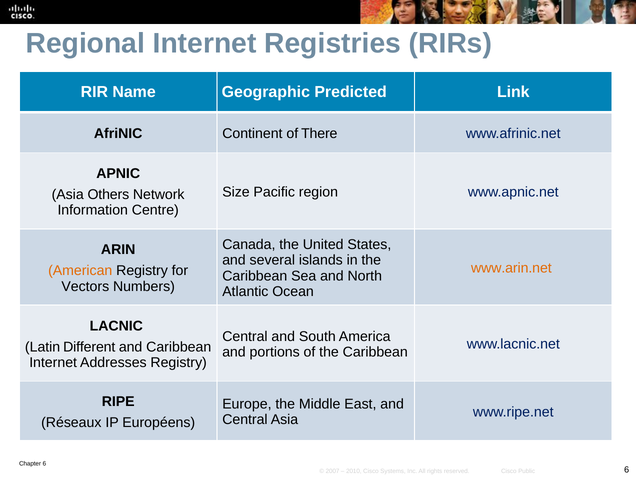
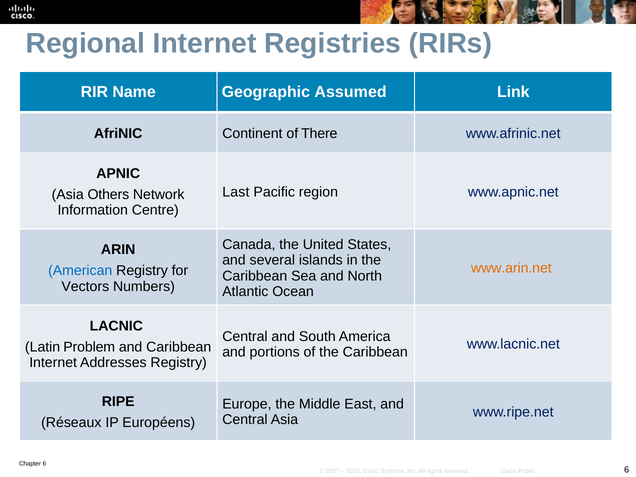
Predicted: Predicted -> Assumed (351, 92)
Size: Size -> Last (236, 192)
American colour: orange -> blue (80, 271)
Different: Different -> Problem (89, 347)
